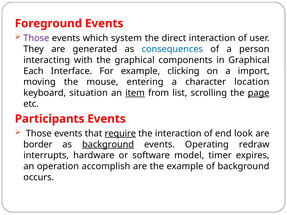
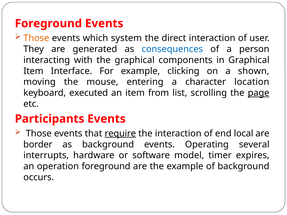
Those colour: purple -> orange (36, 38)
Each: Each -> Item (33, 71)
import: import -> shown (254, 71)
situation: situation -> executed (89, 93)
item underline: present -> none (135, 93)
look: look -> local (244, 134)
background underline: present -> none (108, 145)
redraw: redraw -> several (254, 145)
operation accomplish: accomplish -> foreground (106, 167)
